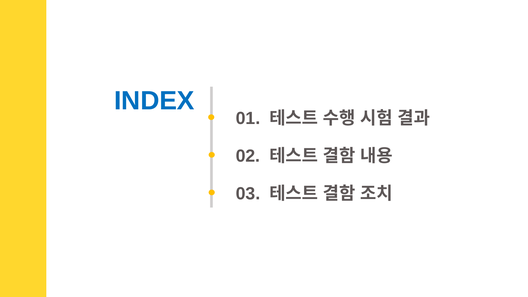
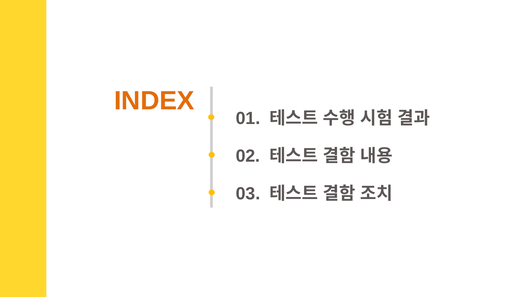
INDEX colour: blue -> orange (154, 101)
